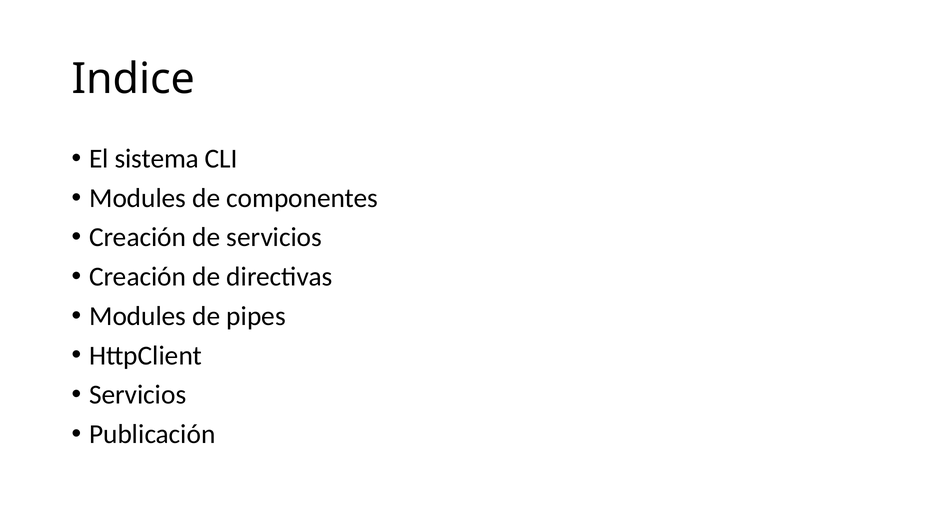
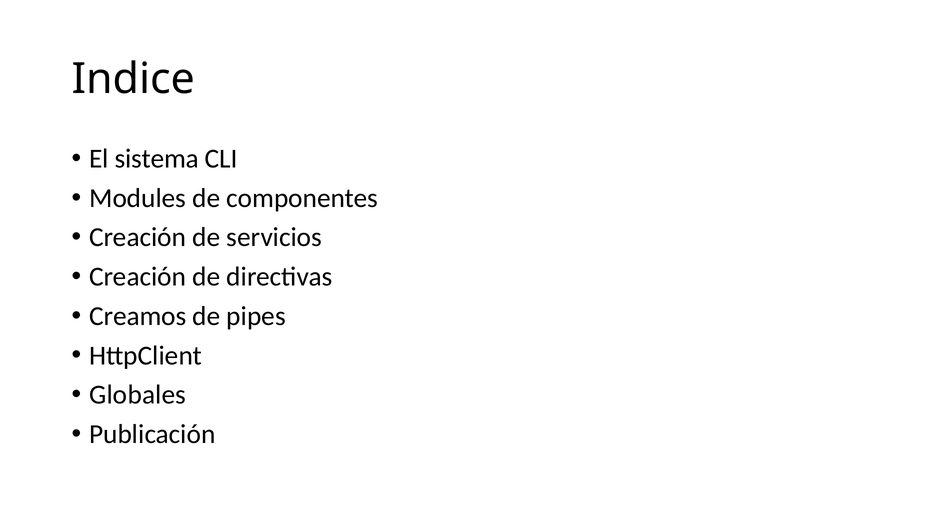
Modules: Modules -> Creamos (138, 316)
Servicios: Servicios -> Globales (138, 395)
